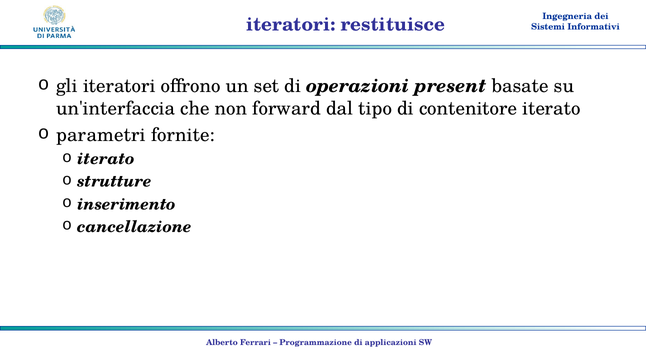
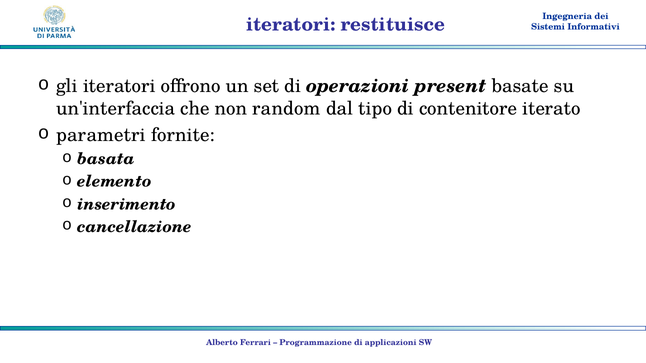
forward: forward -> random (286, 109)
iterato: iterato -> basata (106, 159)
strutture: strutture -> elemento (114, 182)
